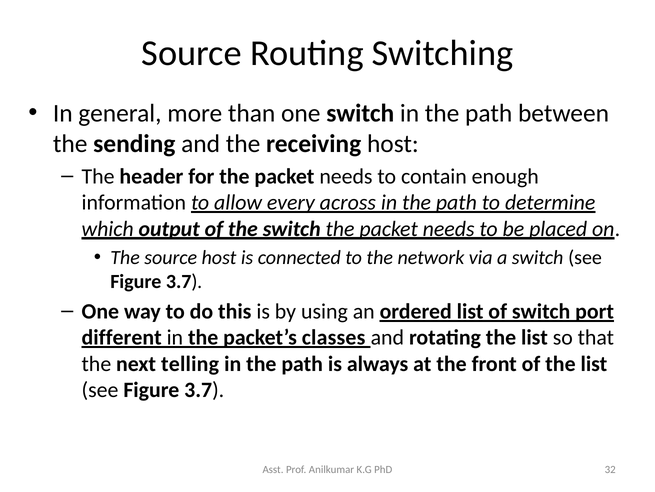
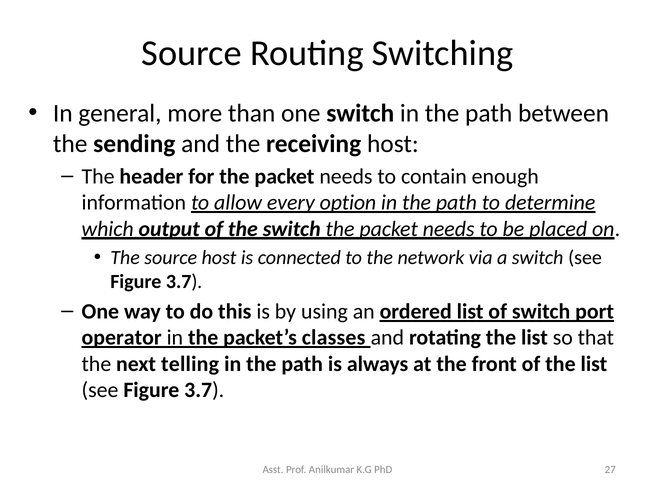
across: across -> option (348, 202)
different: different -> operator (122, 337)
32: 32 -> 27 (610, 469)
